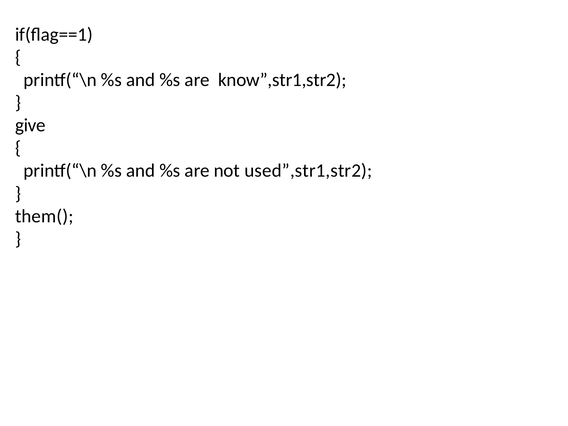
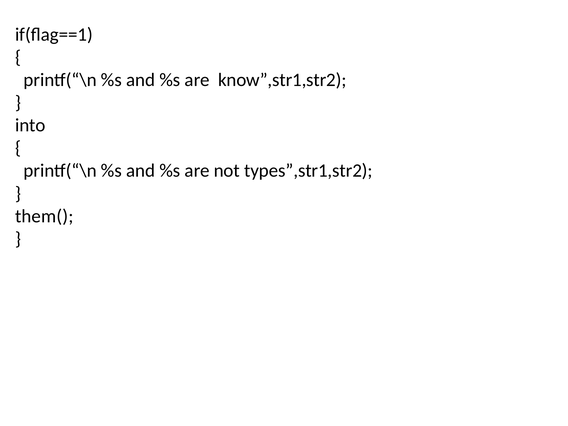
give: give -> into (30, 125)
used”,str1,str2: used”,str1,str2 -> types”,str1,str2 (308, 171)
